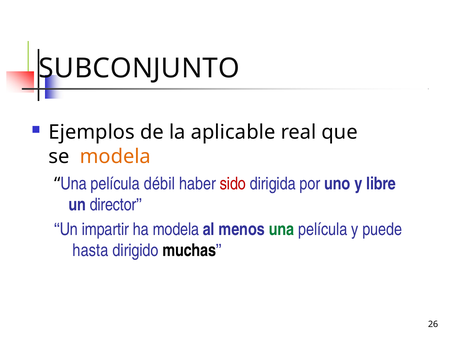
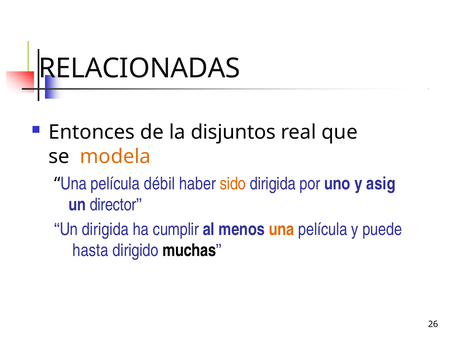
SUBCONJUNTO: SUBCONJUNTO -> RELACIONADAS (139, 68)
Ejemplos: Ejemplos -> Entonces (92, 132)
aplicable: aplicable -> disjuntos (233, 132)
sido colour: red -> orange (233, 184)
libre: libre -> asig (381, 184)
Un impartir: impartir -> dirigida (105, 229)
ha modela: modela -> cumplir (176, 229)
una colour: green -> orange (282, 229)
